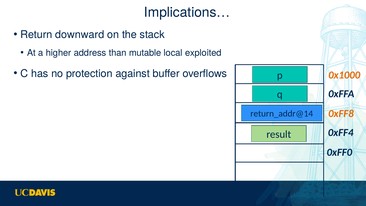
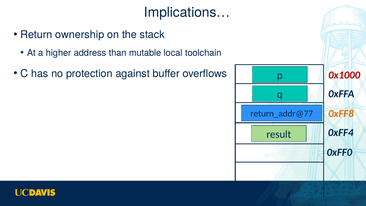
downward: downward -> ownership (80, 35)
exploited: exploited -> toolchain (203, 53)
0x1000 colour: orange -> red (344, 75)
return_addr@14: return_addr@14 -> return_addr@77 (282, 114)
